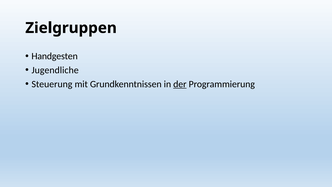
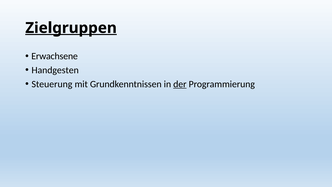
Zielgruppen underline: none -> present (71, 28)
Handgesten: Handgesten -> Erwachsene (55, 56)
Jugendliche: Jugendliche -> Handgesten (55, 70)
